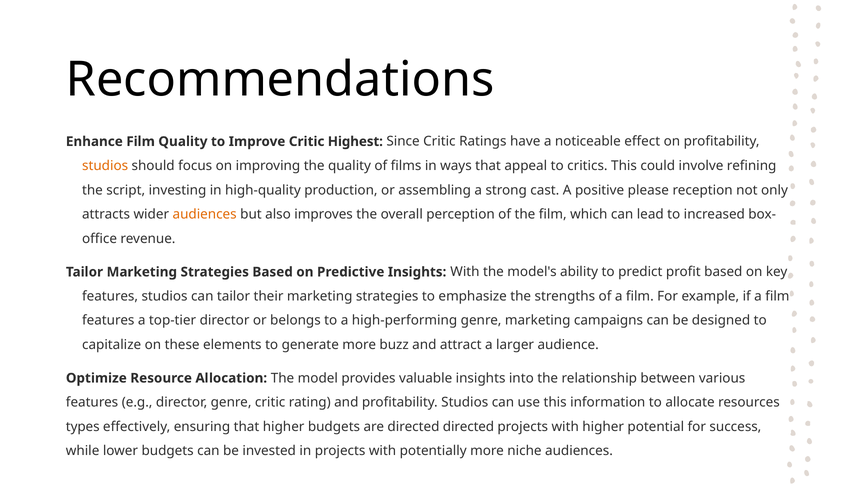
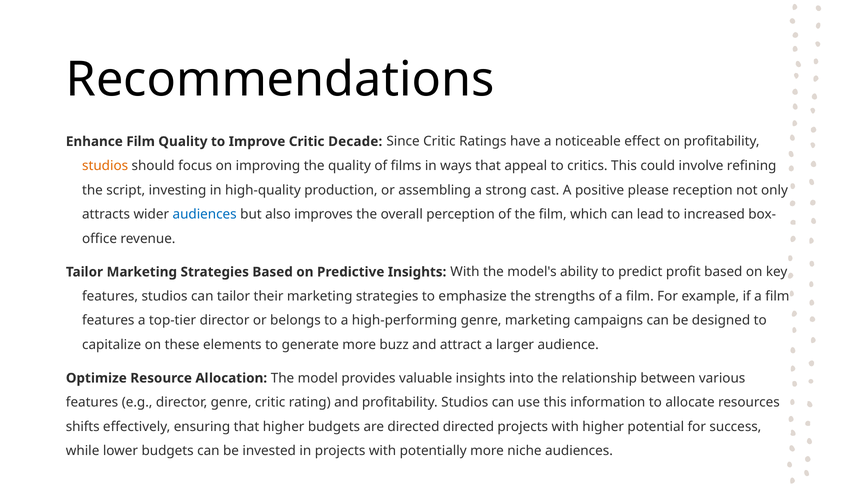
Highest: Highest -> Decade (355, 142)
audiences colour: orange -> blue (205, 214)
types: types -> shifts (83, 427)
